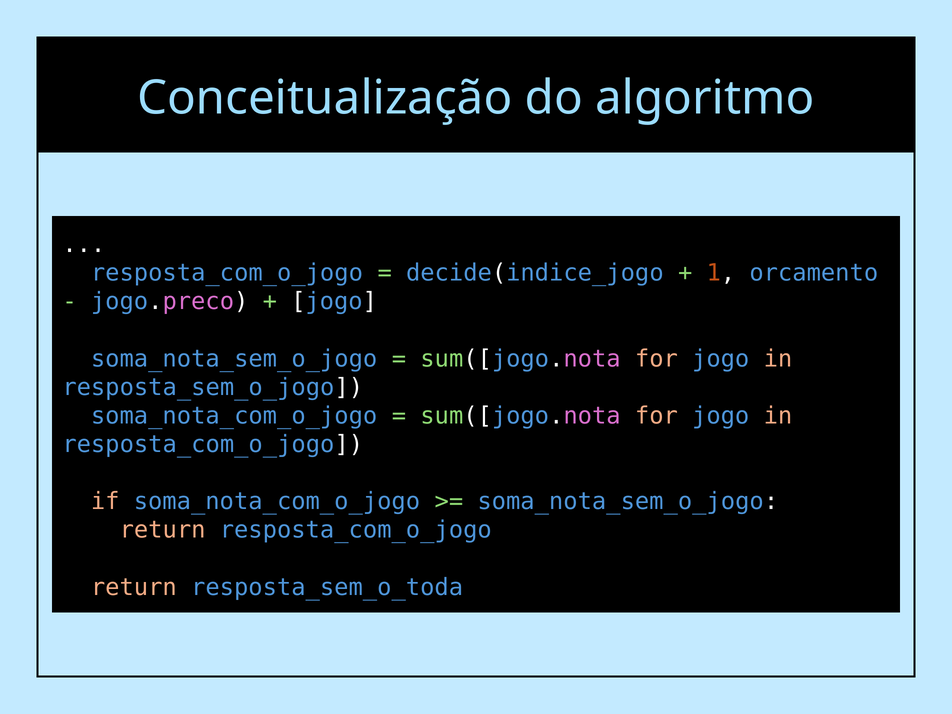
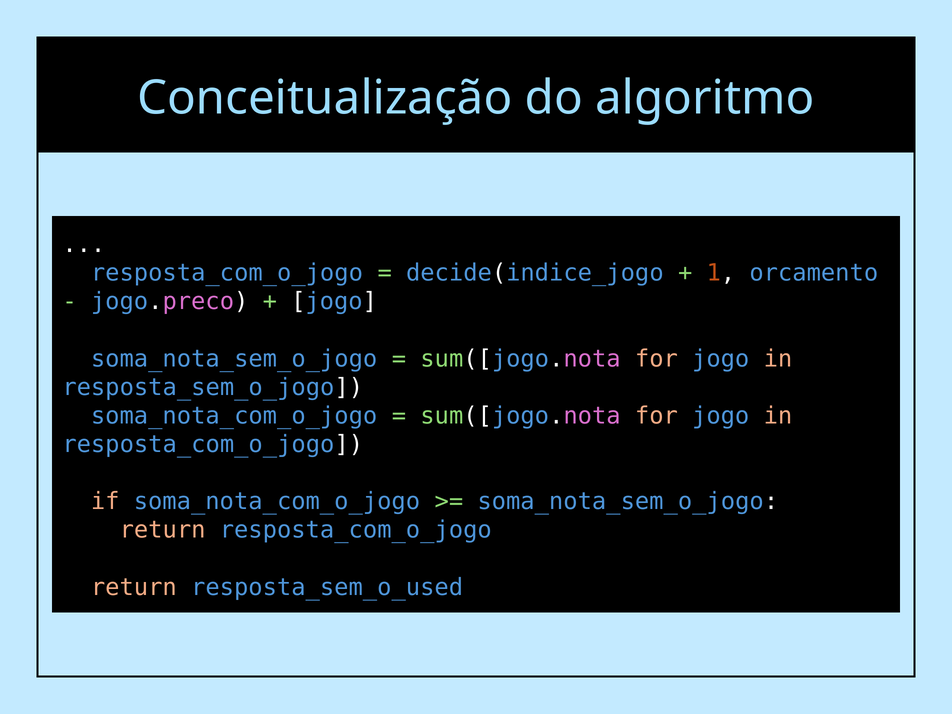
resposta_sem_o_toda: resposta_sem_o_toda -> resposta_sem_o_used (327, 587)
